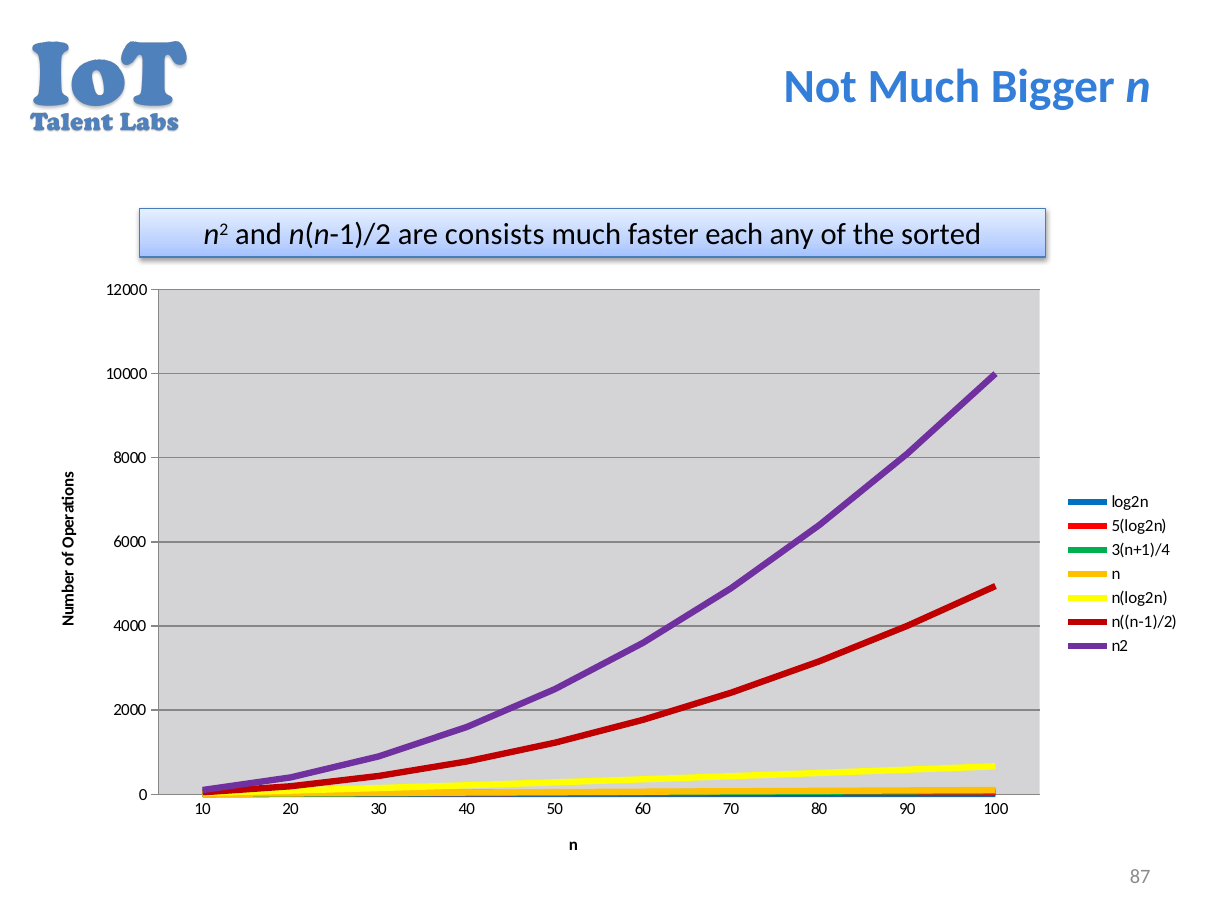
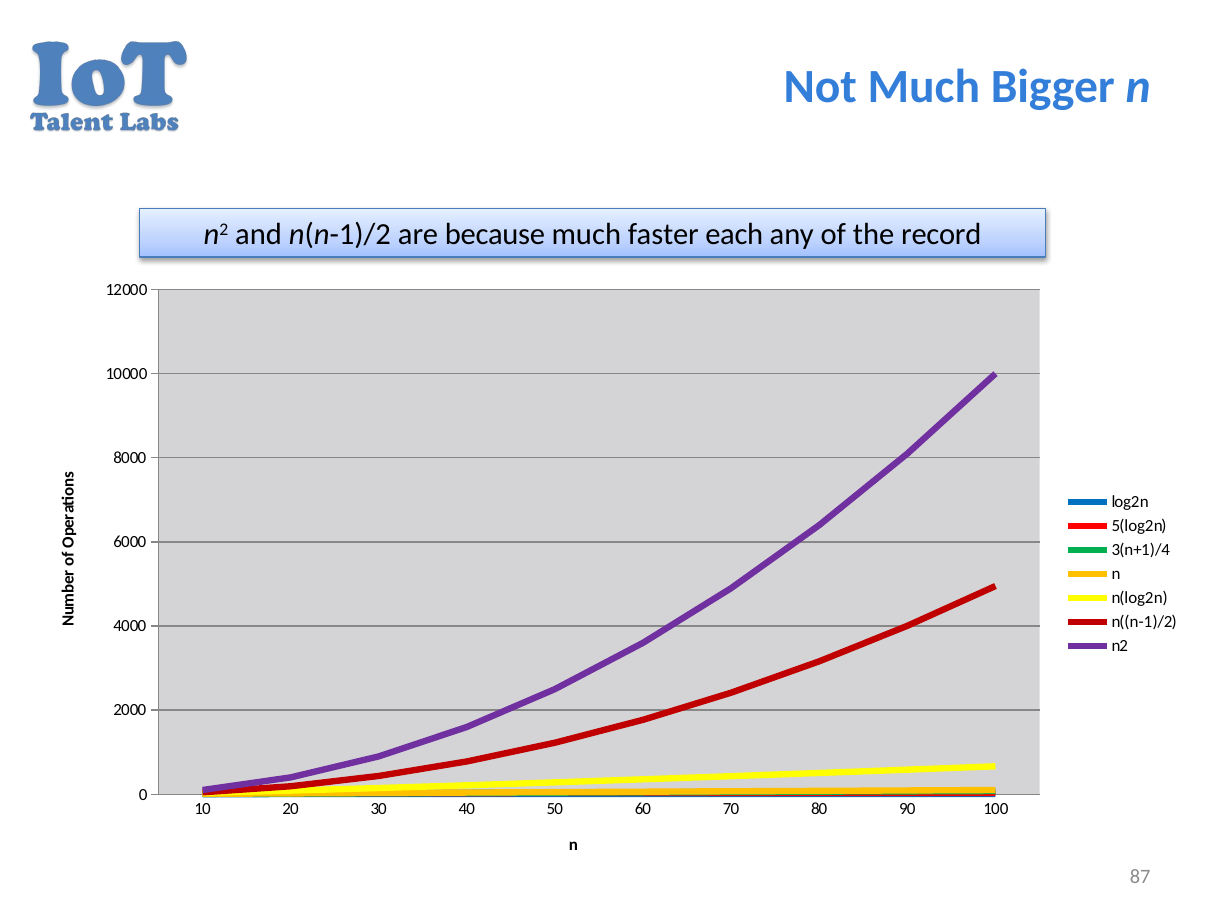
consists: consists -> because (495, 235)
sorted: sorted -> record (941, 235)
